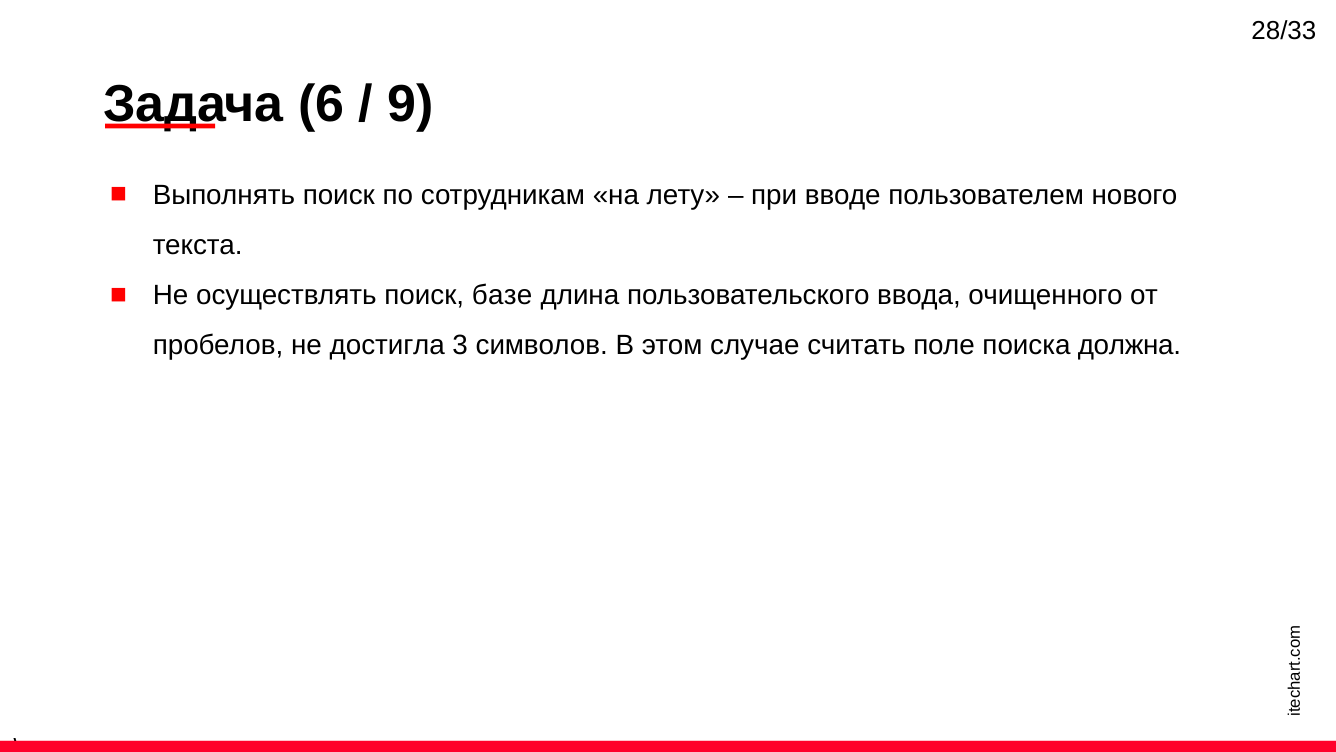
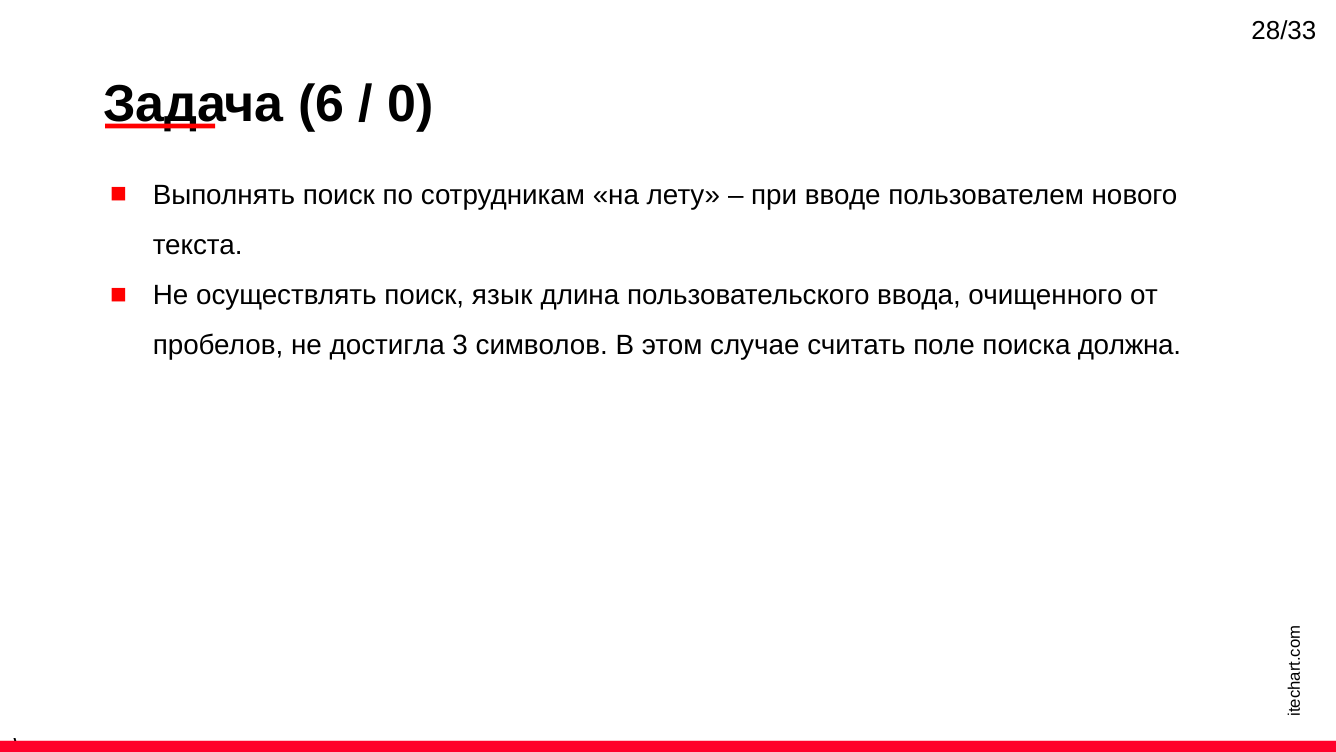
9: 9 -> 0 (410, 104)
базе: базе -> язык (502, 295)
